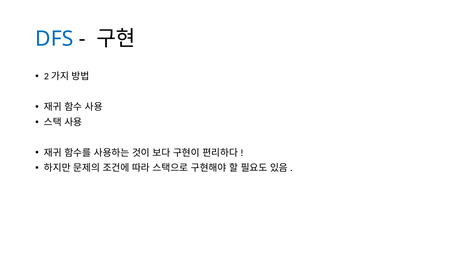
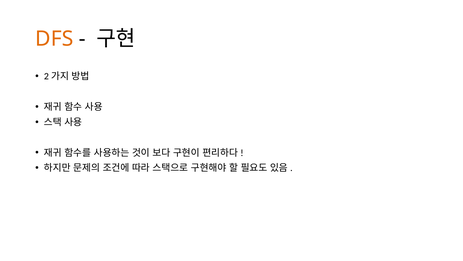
DFS colour: blue -> orange (54, 39)
